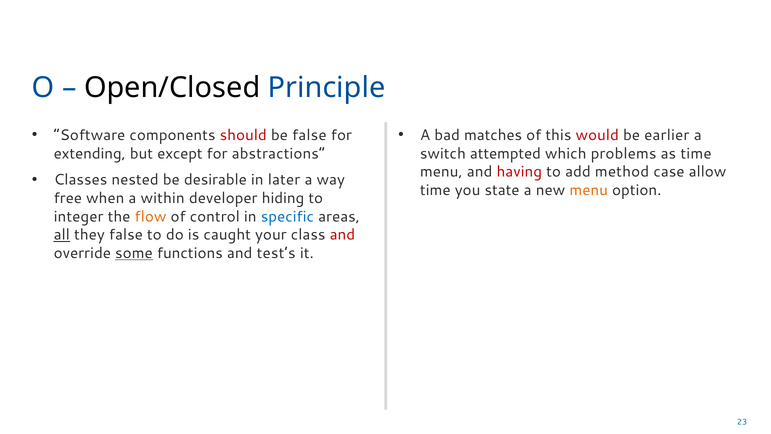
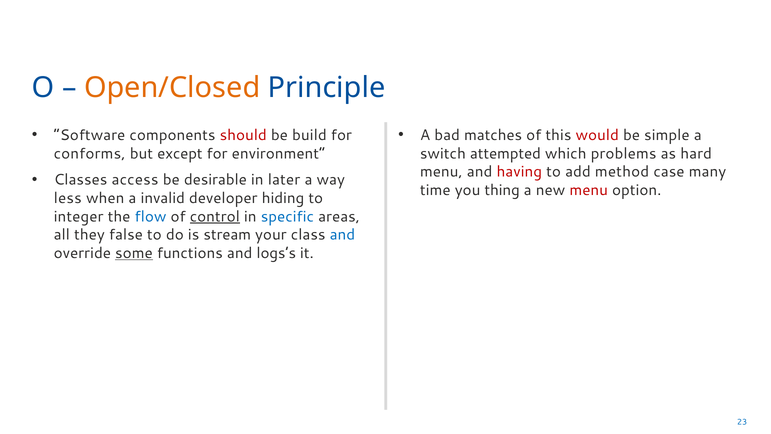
Open/Closed colour: black -> orange (172, 88)
be false: false -> build (309, 135)
earlier: earlier -> simple (667, 135)
extending: extending -> conforms (90, 153)
abstractions“: abstractions“ -> environment“ (278, 153)
as time: time -> hard (696, 153)
allow: allow -> many (707, 172)
nested: nested -> access (135, 180)
state: state -> thing (502, 190)
menu colour: orange -> red (589, 190)
free: free -> less (68, 198)
within: within -> invalid (163, 198)
flow colour: orange -> blue (151, 216)
control underline: none -> present (215, 216)
all underline: present -> none (62, 235)
caught: caught -> stream (227, 235)
and colour: red -> blue (342, 235)
test’s: test’s -> logs’s (276, 253)
